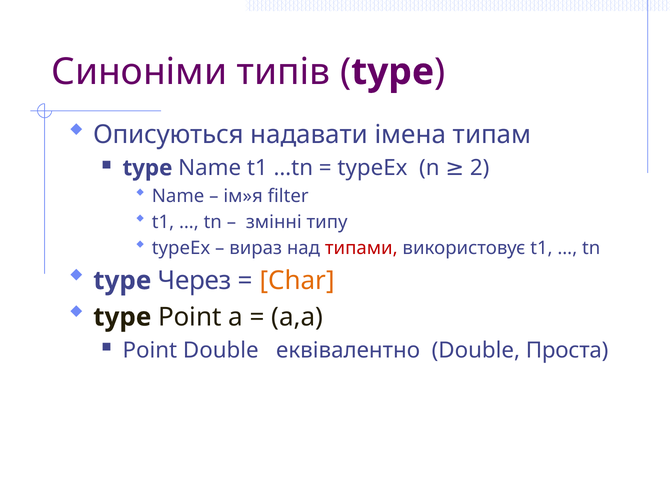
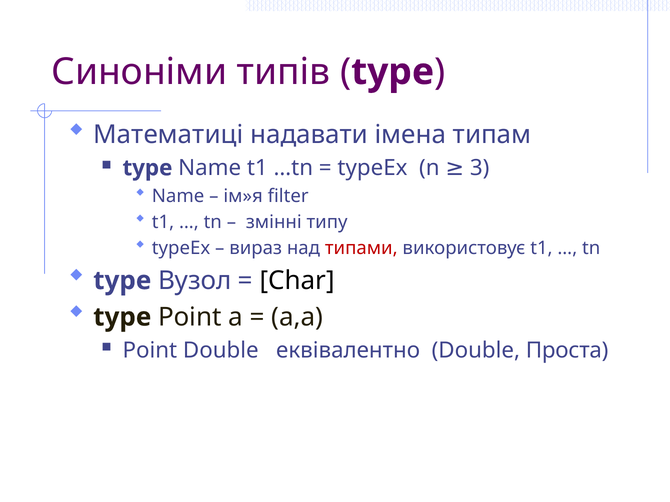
Описуються: Описуються -> Математиці (168, 135)
2: 2 -> 3 (480, 168)
Через: Через -> Вузол (195, 281)
Char colour: orange -> black (297, 281)
